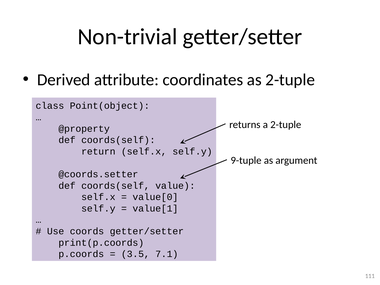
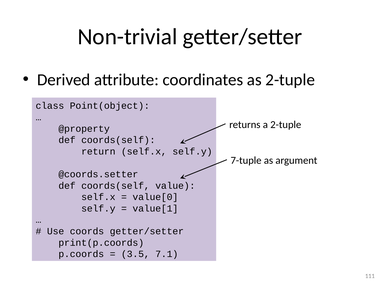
9-tuple: 9-tuple -> 7-tuple (246, 160)
